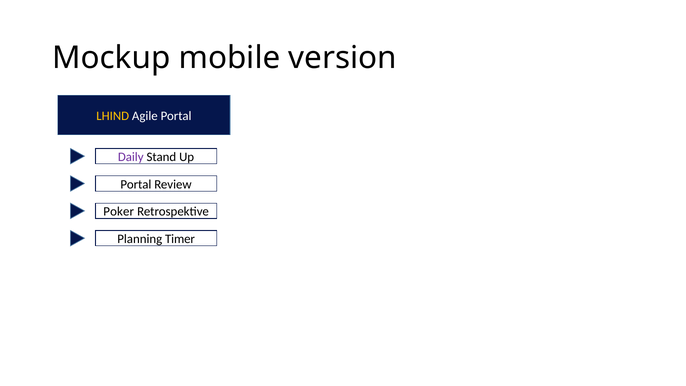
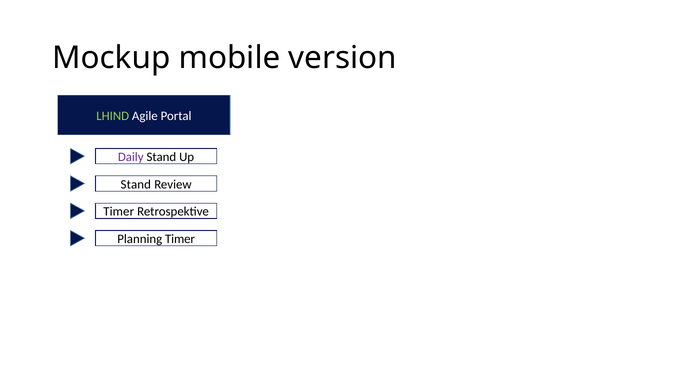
LHIND colour: yellow -> light green (113, 116)
Portal: Portal -> Stand (136, 184)
Poker: Poker -> Timer (119, 212)
